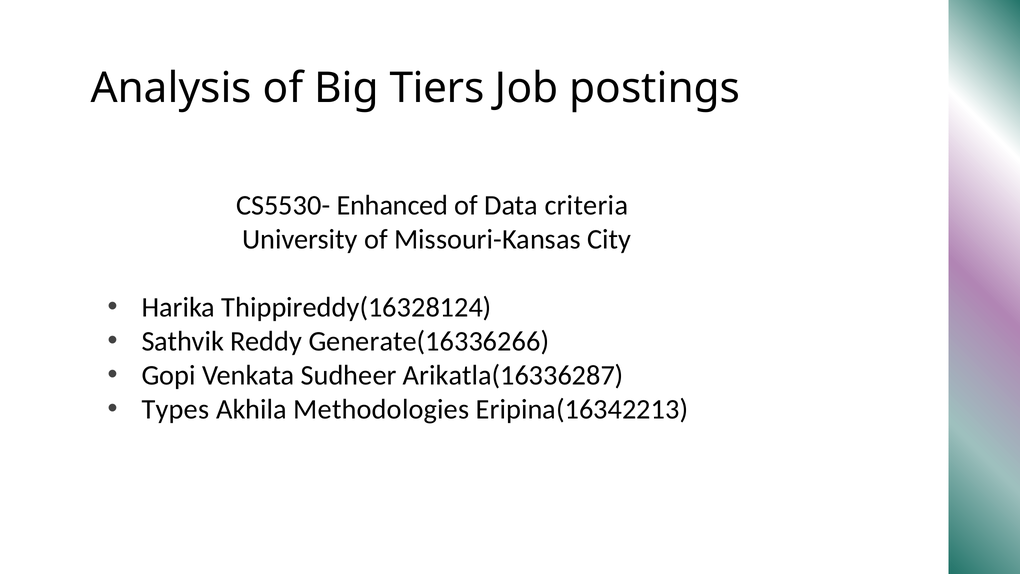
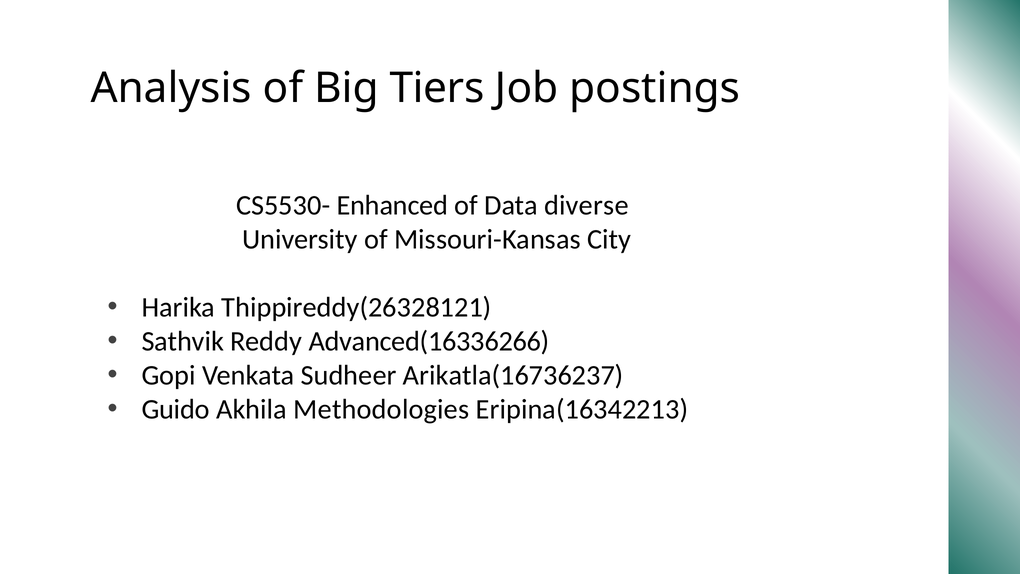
criteria: criteria -> diverse (586, 205)
Thippireddy(16328124: Thippireddy(16328124 -> Thippireddy(26328121 (356, 307)
Generate(16336266: Generate(16336266 -> Advanced(16336266 (429, 341)
Arikatla(16336287: Arikatla(16336287 -> Arikatla(16736237 (513, 375)
Types: Types -> Guido (176, 409)
